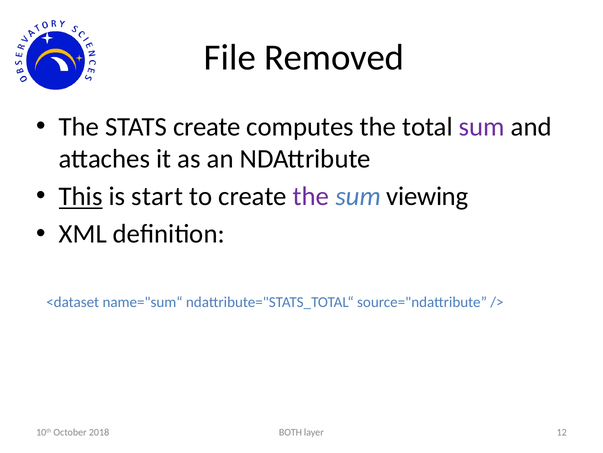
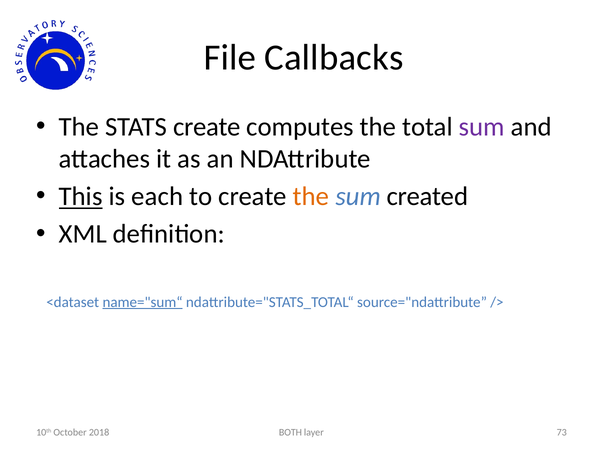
Removed: Removed -> Callbacks (334, 57)
start: start -> each (157, 196)
the colour: purple -> orange (311, 196)
viewing: viewing -> created (427, 196)
name="sum“ underline: none -> present (143, 302)
12: 12 -> 73 (562, 432)
